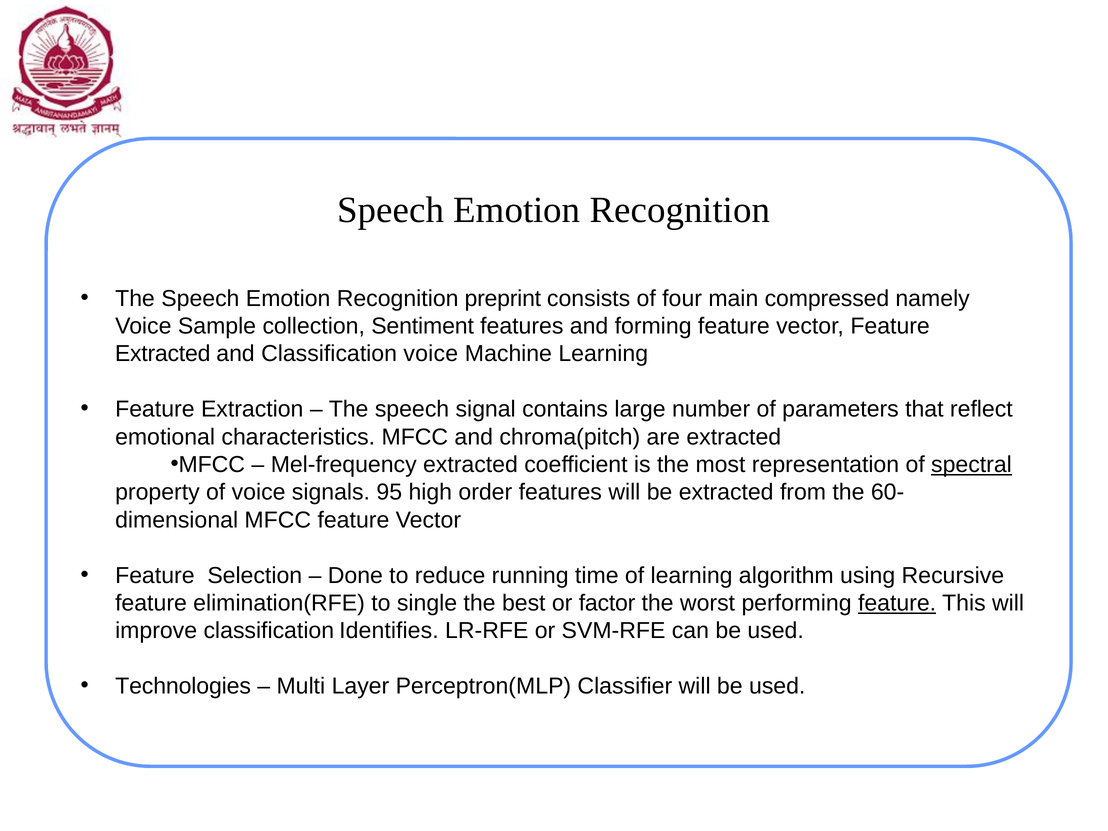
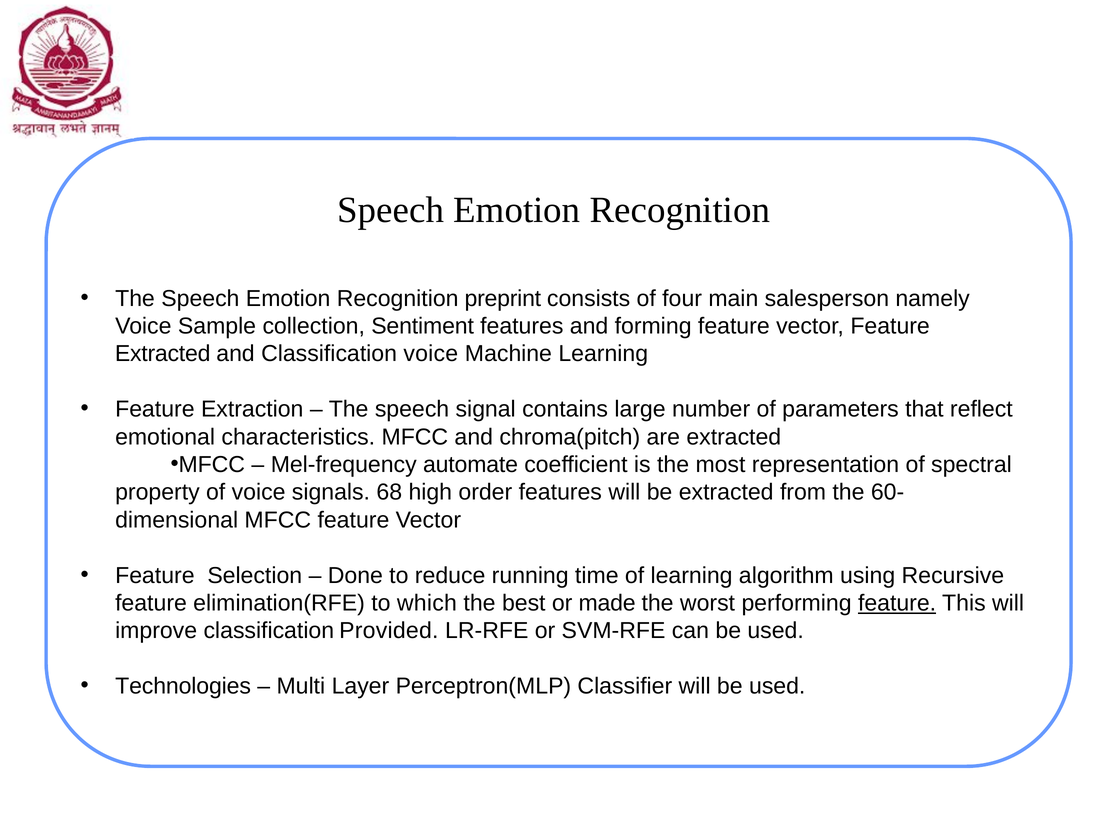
compressed: compressed -> salesperson (827, 298)
Mel-frequency extracted: extracted -> automate (471, 465)
spectral underline: present -> none (971, 465)
95: 95 -> 68 (389, 492)
single: single -> which (427, 603)
factor: factor -> made (607, 603)
Identifies: Identifies -> Provided (389, 631)
